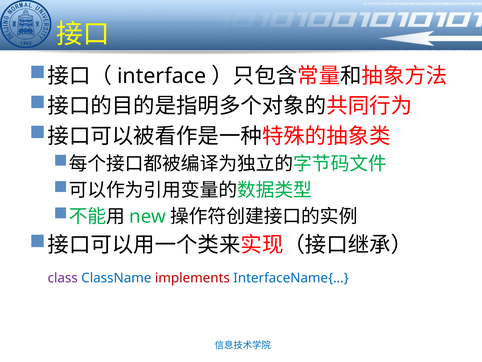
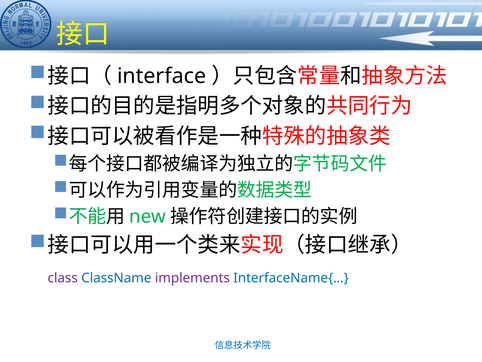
implements colour: red -> purple (192, 278)
